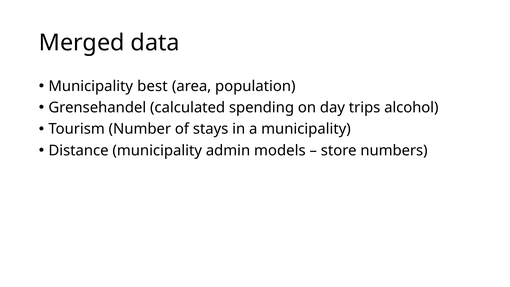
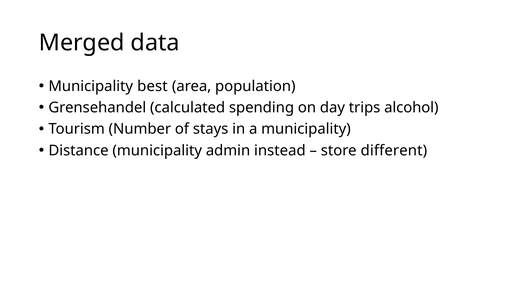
models: models -> instead (280, 150)
numbers: numbers -> different (394, 150)
